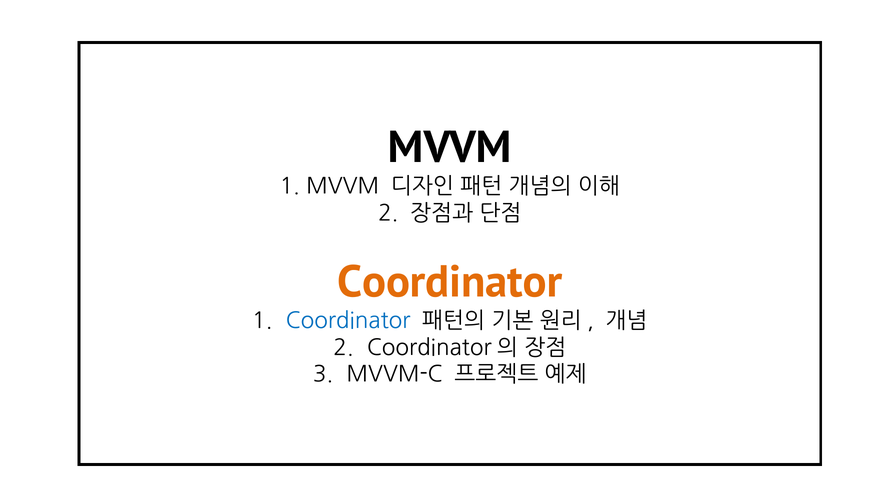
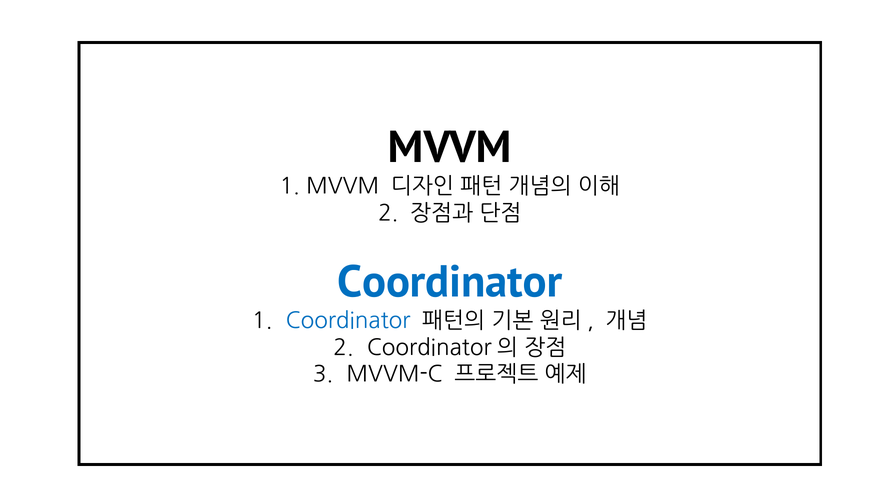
Coordinator colour: orange -> blue (450, 282)
